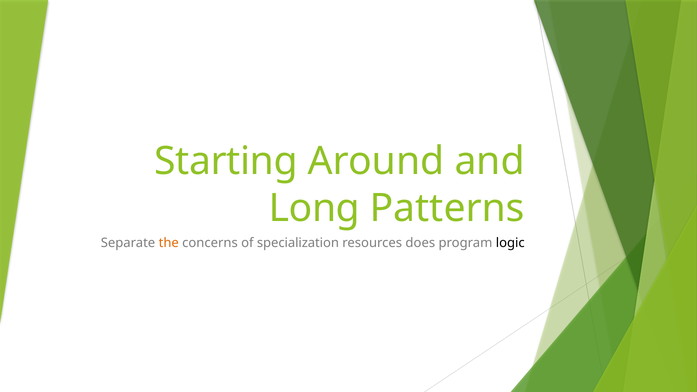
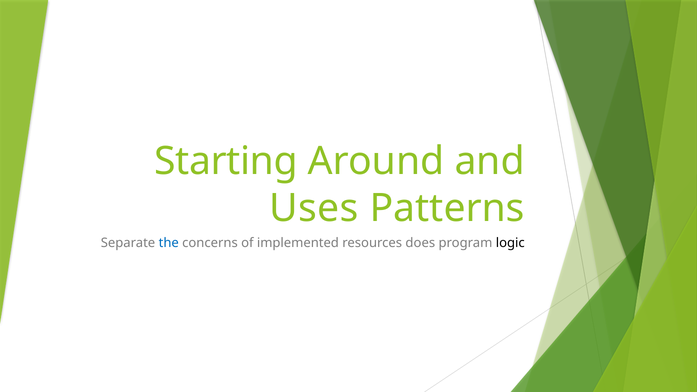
Long: Long -> Uses (314, 208)
the colour: orange -> blue (169, 243)
specialization: specialization -> implemented (298, 243)
